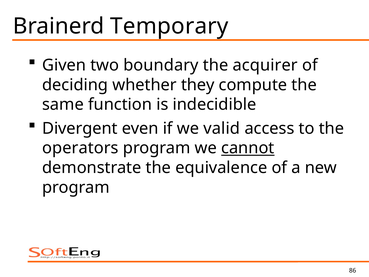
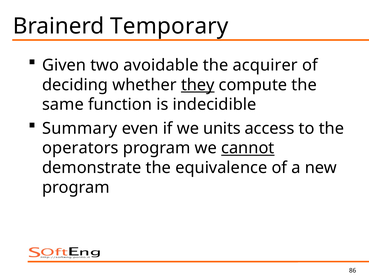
boundary: boundary -> avoidable (161, 65)
they underline: none -> present (198, 85)
Divergent: Divergent -> Summary (80, 128)
valid: valid -> units (222, 128)
